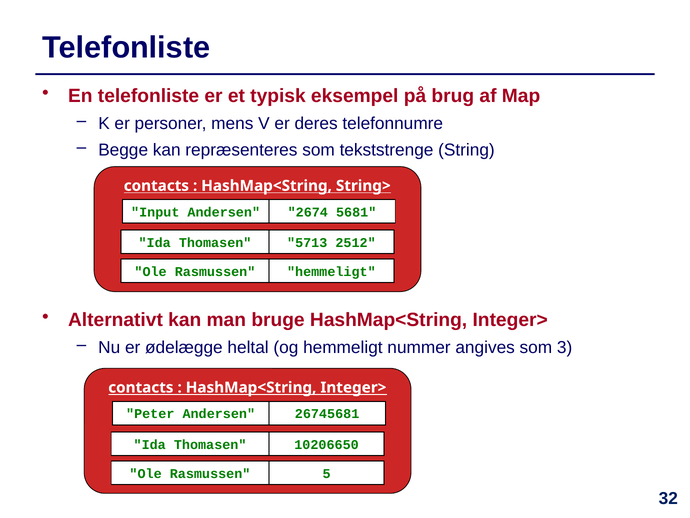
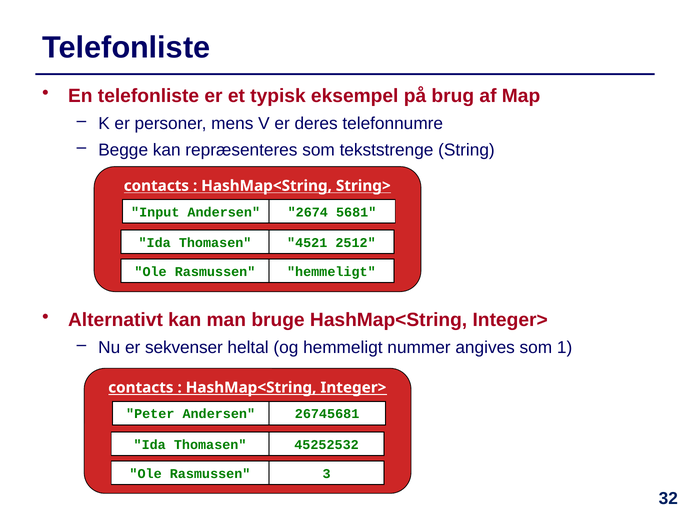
5713: 5713 -> 4521 (307, 243)
ødelægge: ødelægge -> sekvenser (184, 347)
3: 3 -> 1 (565, 347)
10206650: 10206650 -> 45252532 (327, 444)
5: 5 -> 3 (327, 473)
